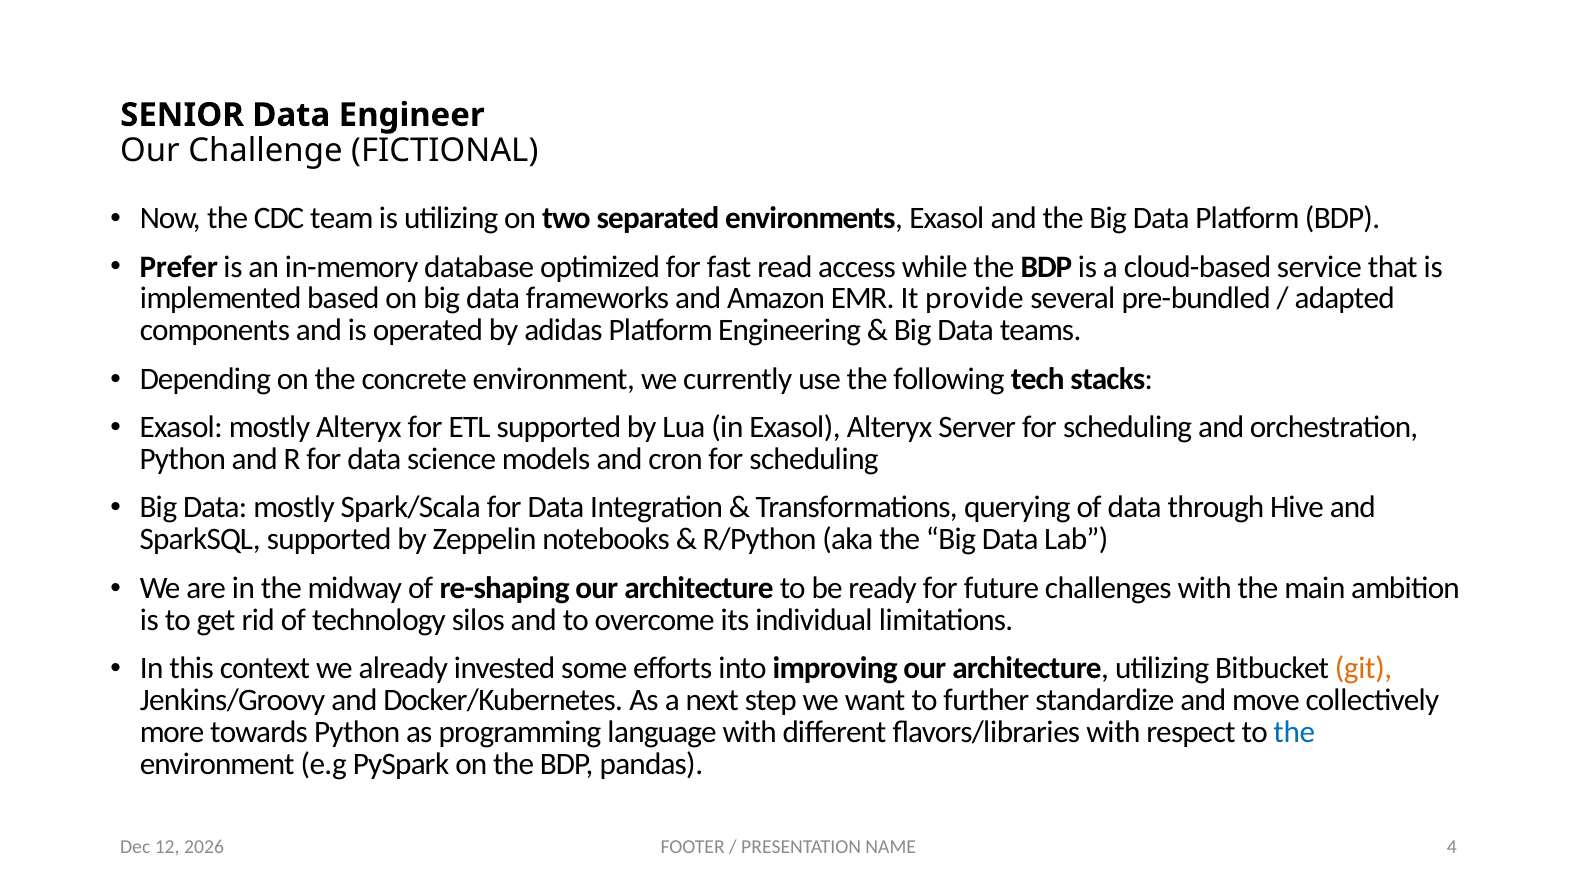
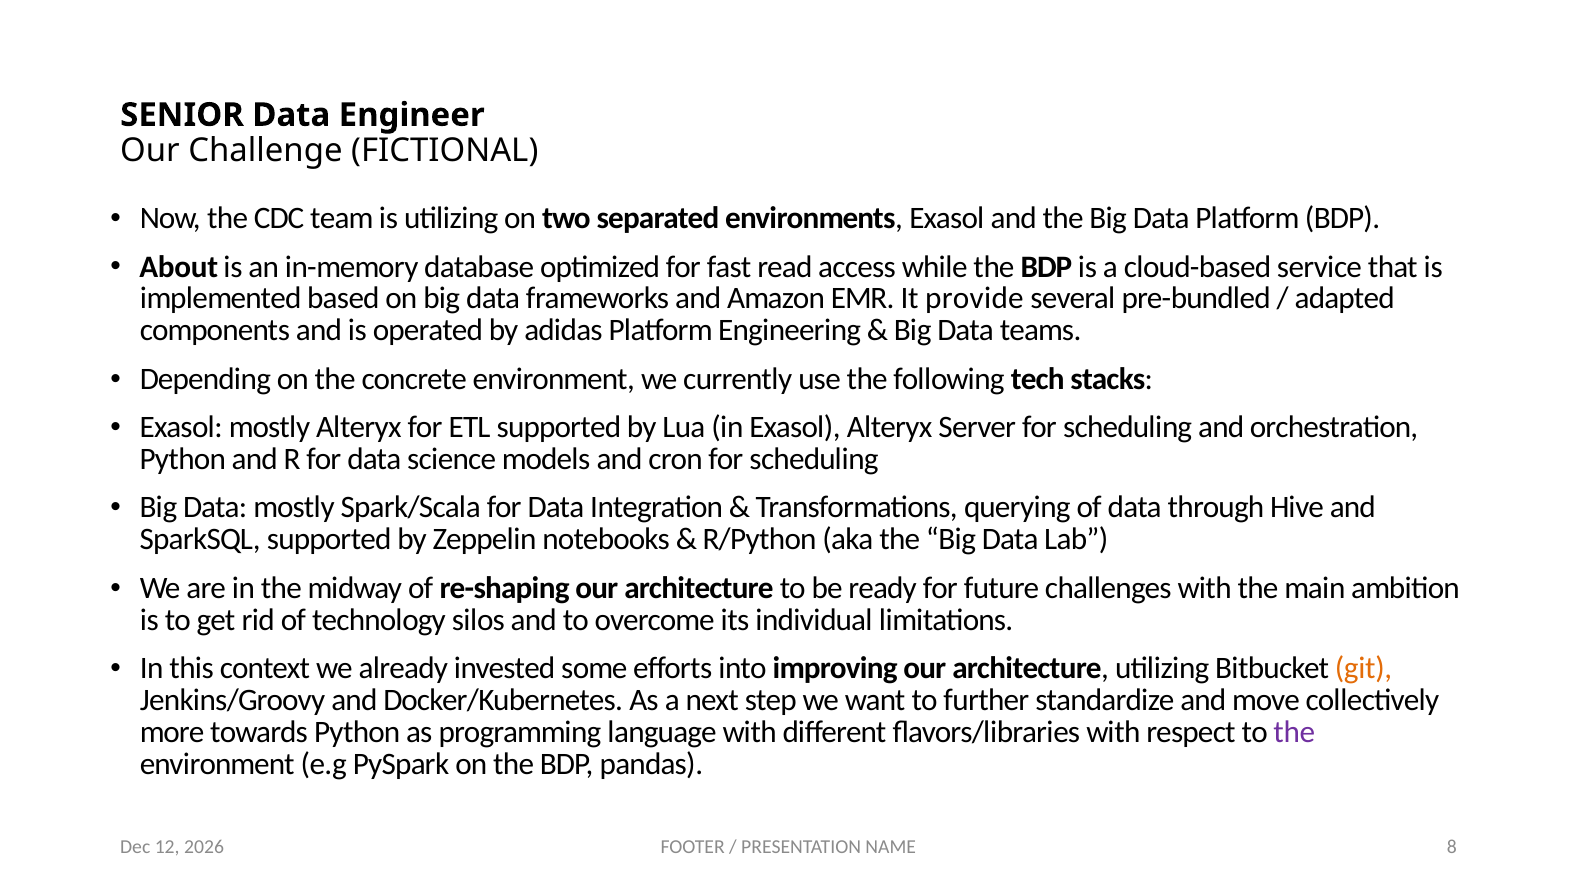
Prefer: Prefer -> About (179, 267)
the colour: blue -> purple (1294, 732)
4: 4 -> 8 (1452, 847)
